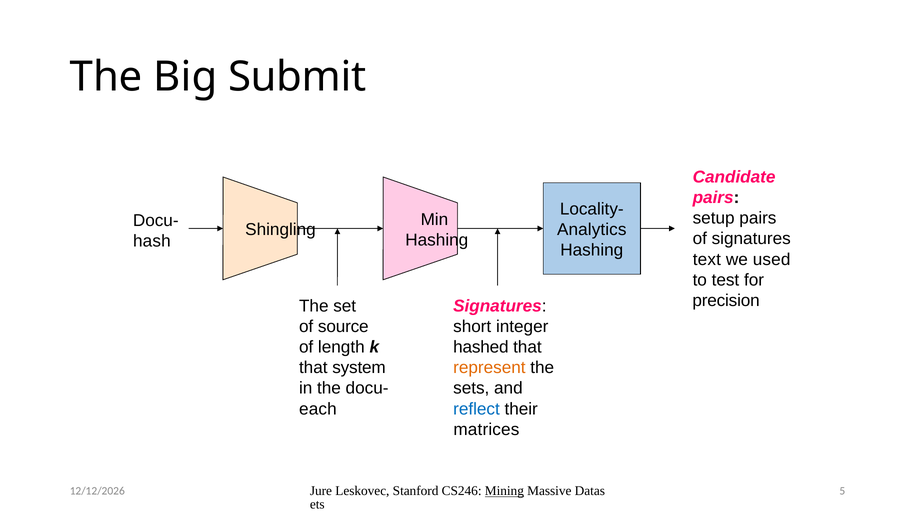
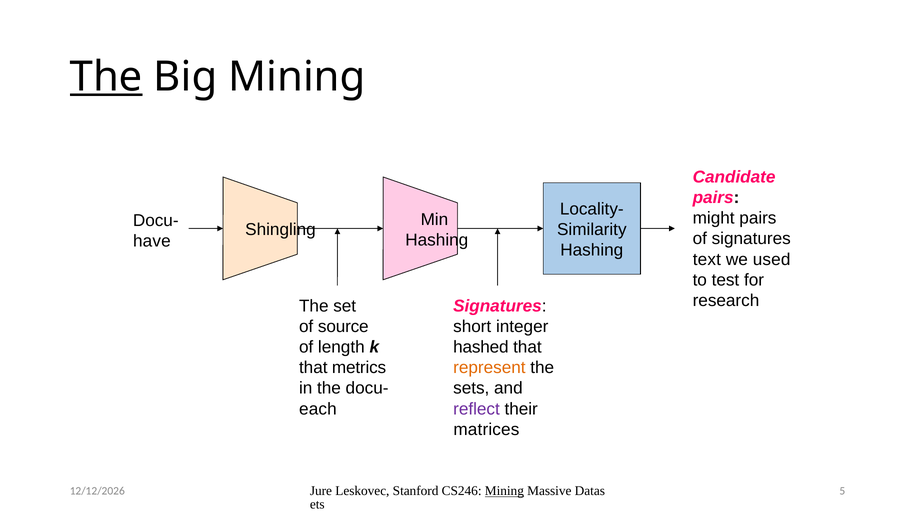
The underline: none -> present (106, 77)
Big Submit: Submit -> Mining (297, 77)
setup: setup -> might (714, 219)
Analytics: Analytics -> Similarity (592, 230)
hash: hash -> have (152, 241)
precision: precision -> research (726, 301)
system: system -> metrics (359, 368)
reflect colour: blue -> purple (476, 409)
